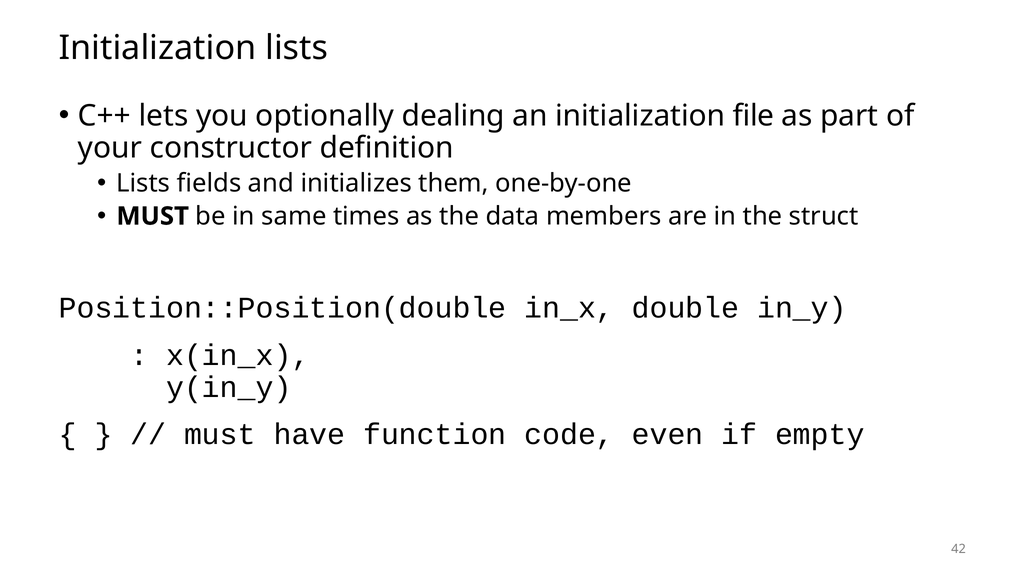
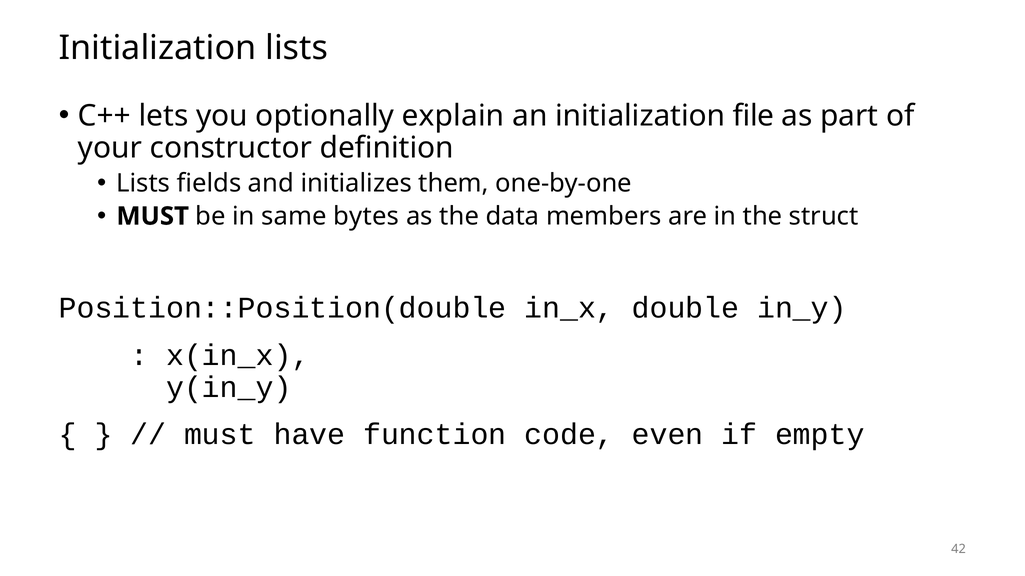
dealing: dealing -> explain (453, 116)
times: times -> bytes (366, 216)
